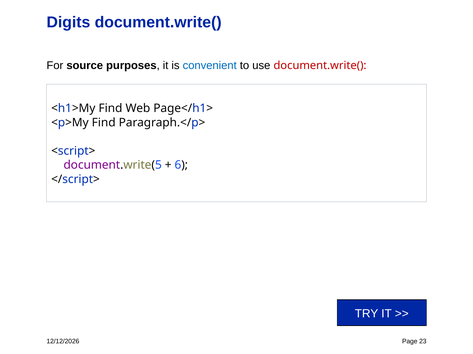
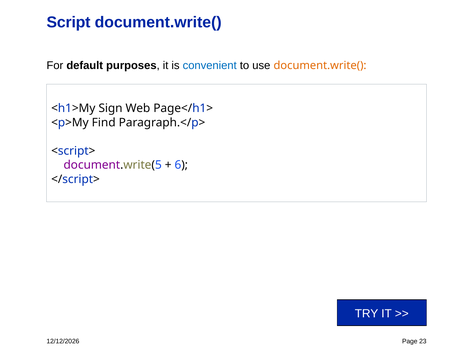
Digits: Digits -> Script (68, 22)
source: source -> default (85, 66)
document.write( colour: red -> orange (320, 66)
<h1>My Find: Find -> Sign (111, 109)
